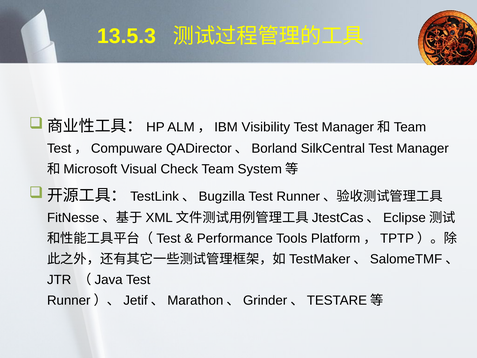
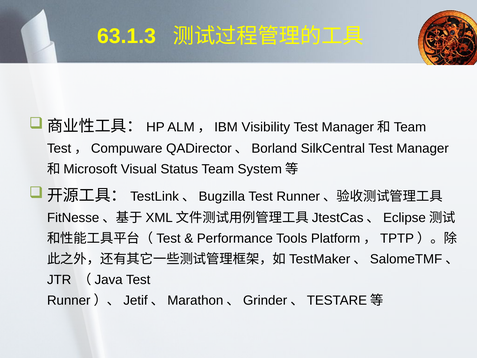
13.5.3: 13.5.3 -> 63.1.3 (126, 36)
Check: Check -> Status (179, 169)
